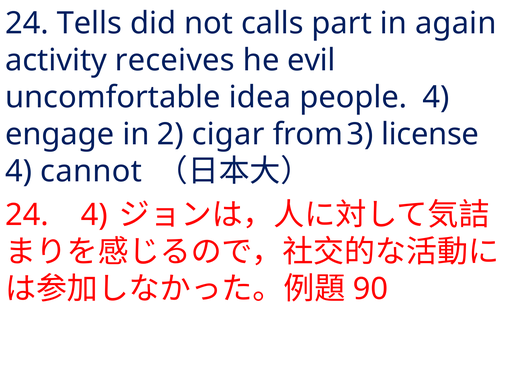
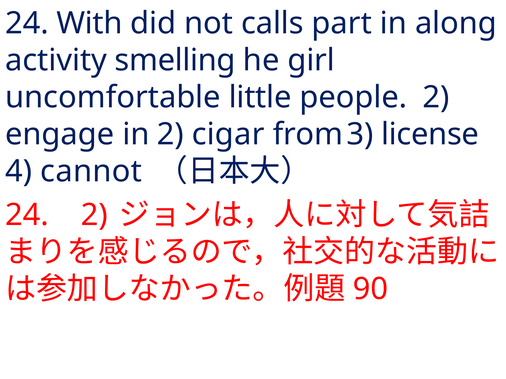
Tells: Tells -> With (90, 23)
again: again -> along (456, 23)
receives: receives -> smelling (175, 60)
evil: evil -> girl (311, 60)
idea: idea -> little (260, 97)
people 4: 4 -> 2 (436, 97)
24 4: 4 -> 2 (94, 215)
